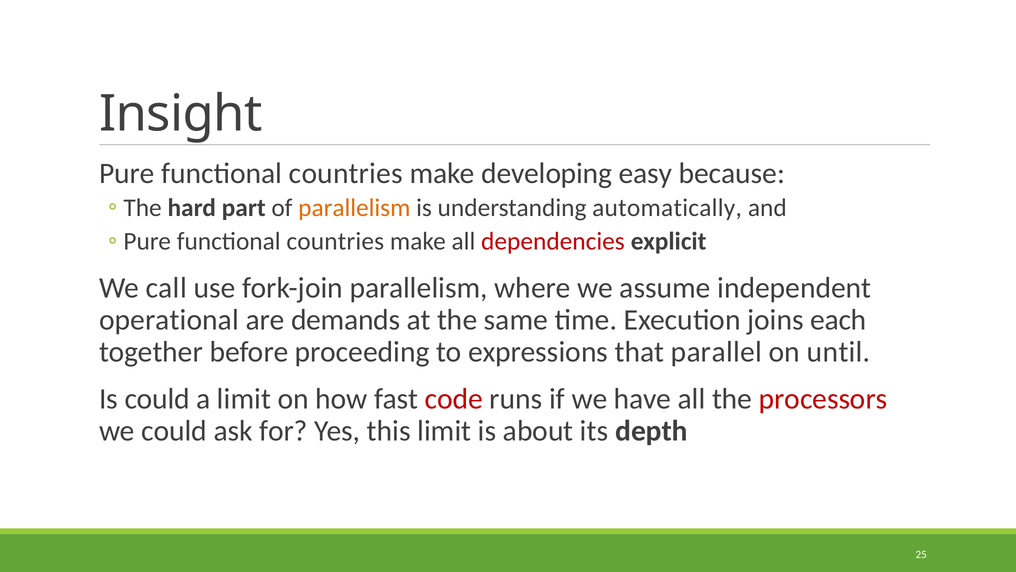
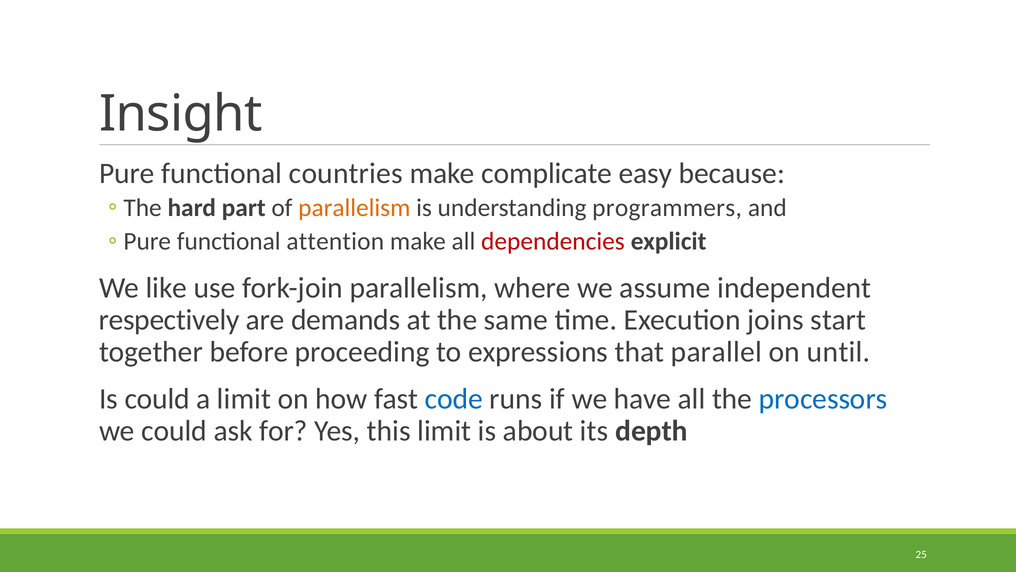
developing: developing -> complicate (547, 173)
automatically: automatically -> programmers (667, 207)
countries: countries -> attention (335, 241)
call: call -> like (166, 288)
operational: operational -> respectively (169, 320)
each: each -> start (838, 320)
code colour: red -> blue (454, 399)
processors colour: red -> blue (823, 399)
